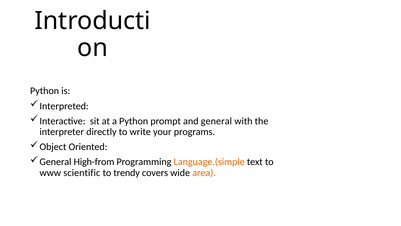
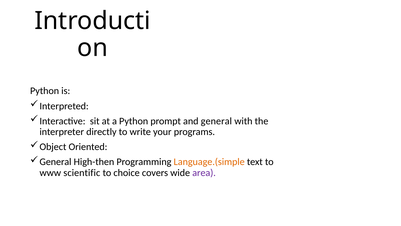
High-from: High-from -> High-then (94, 162)
trendy: trendy -> choice (127, 172)
area colour: orange -> purple (204, 172)
